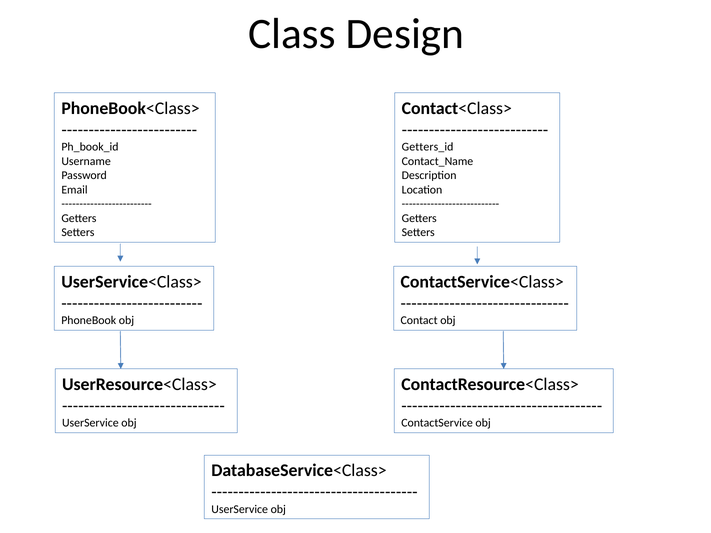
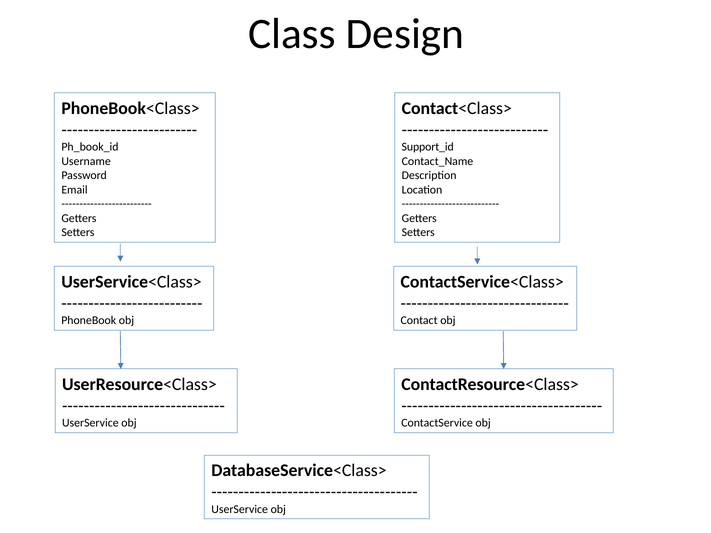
Getters_id: Getters_id -> Support_id (428, 147)
